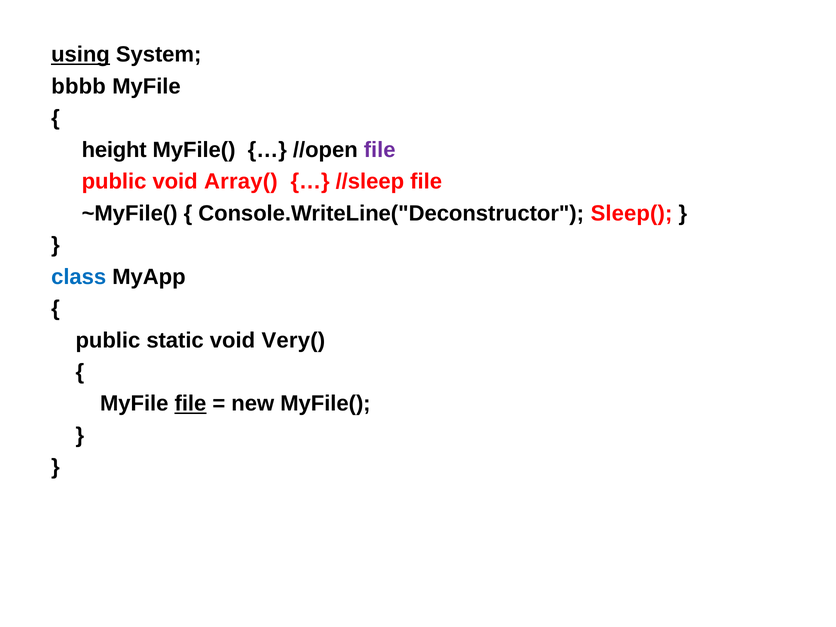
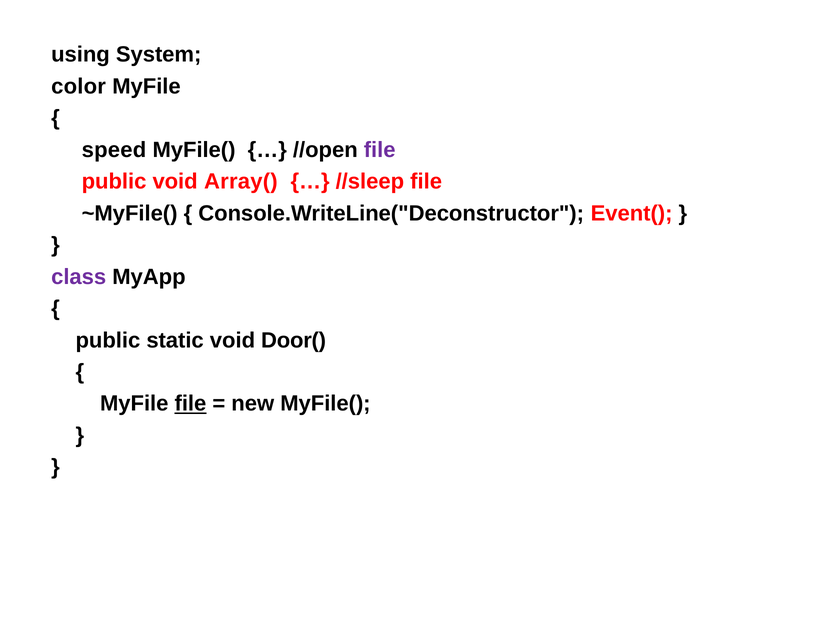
using underline: present -> none (80, 55)
bbbb: bbbb -> color (79, 86)
height: height -> speed (114, 150)
Sleep(: Sleep( -> Event( (632, 213)
class colour: blue -> purple (79, 277)
Very(: Very( -> Door( (294, 340)
